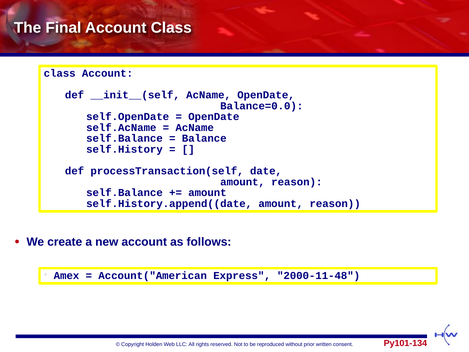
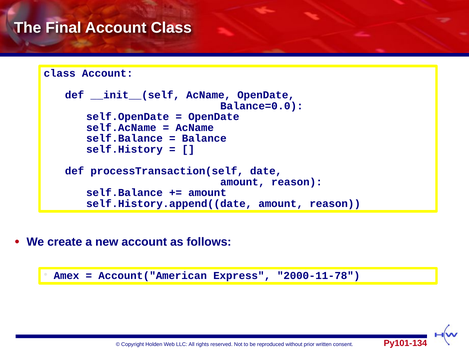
2000-11-48: 2000-11-48 -> 2000-11-78 (319, 275)
